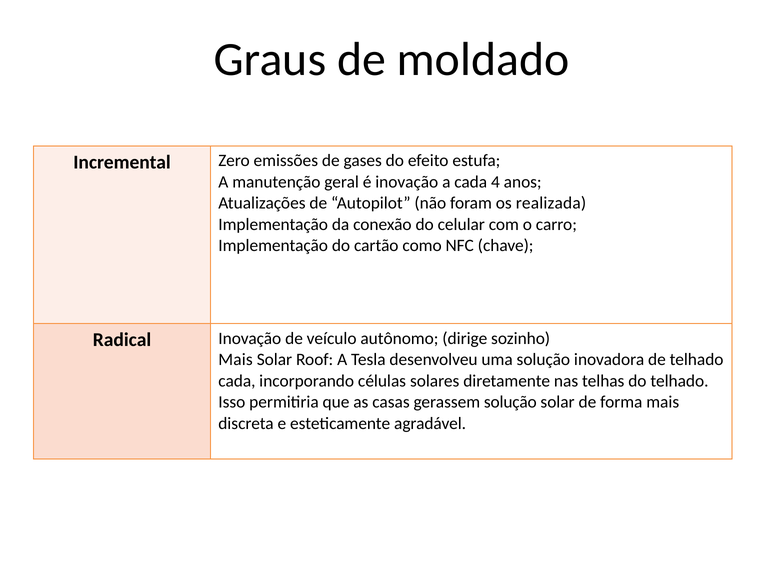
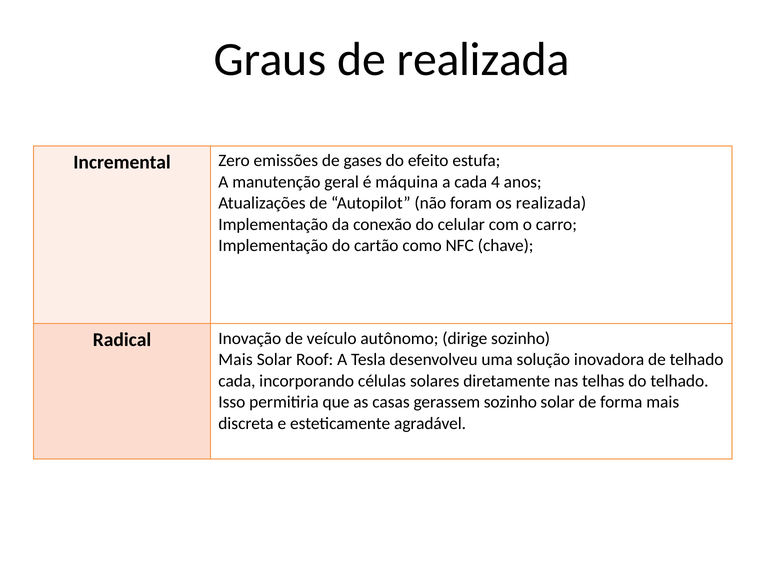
de moldado: moldado -> realizada (483, 59)
é inovação: inovação -> máquina (407, 182)
gerassem solução: solução -> sozinho (510, 402)
